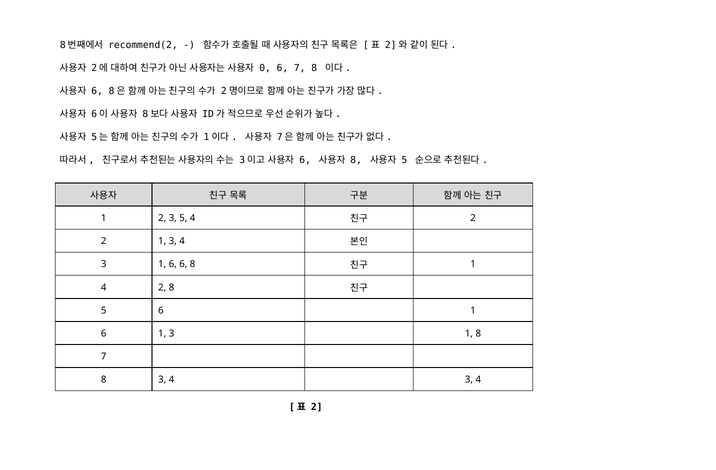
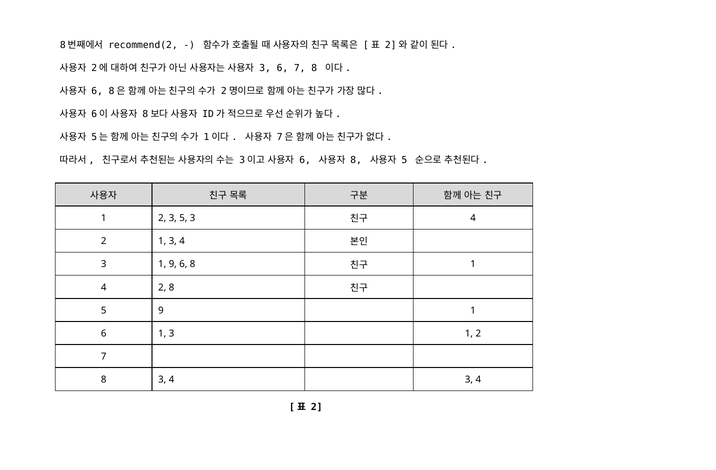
0: 0 -> 3 (265, 68)
5 4: 4 -> 3 (193, 218)
2: 2 -> 4 (473, 218)
3 1 6: 6 -> 9 (173, 264)
5 6: 6 -> 9 (161, 311)
3 1 8: 8 -> 2 (478, 334)
